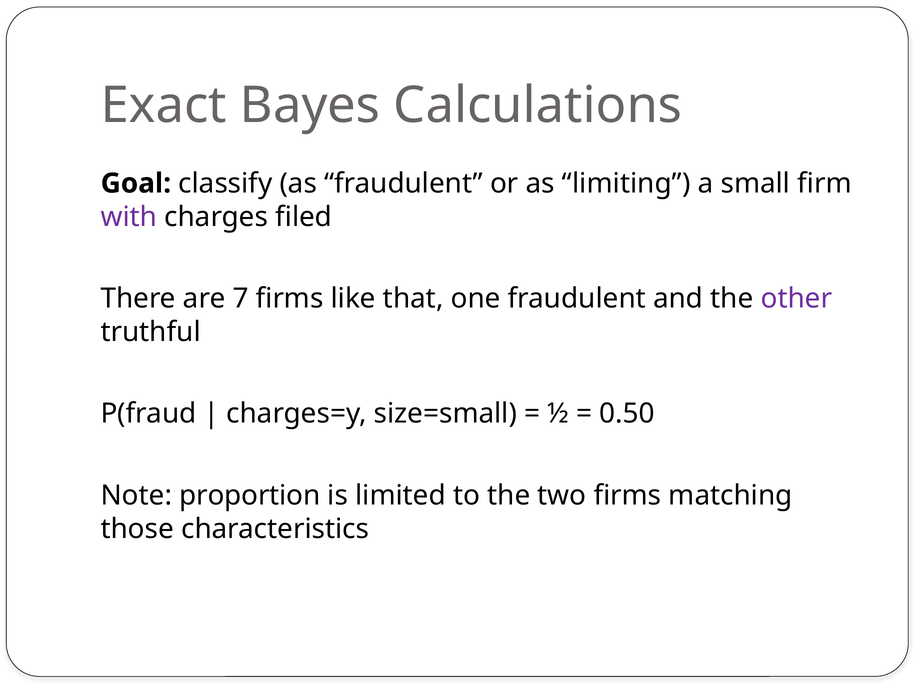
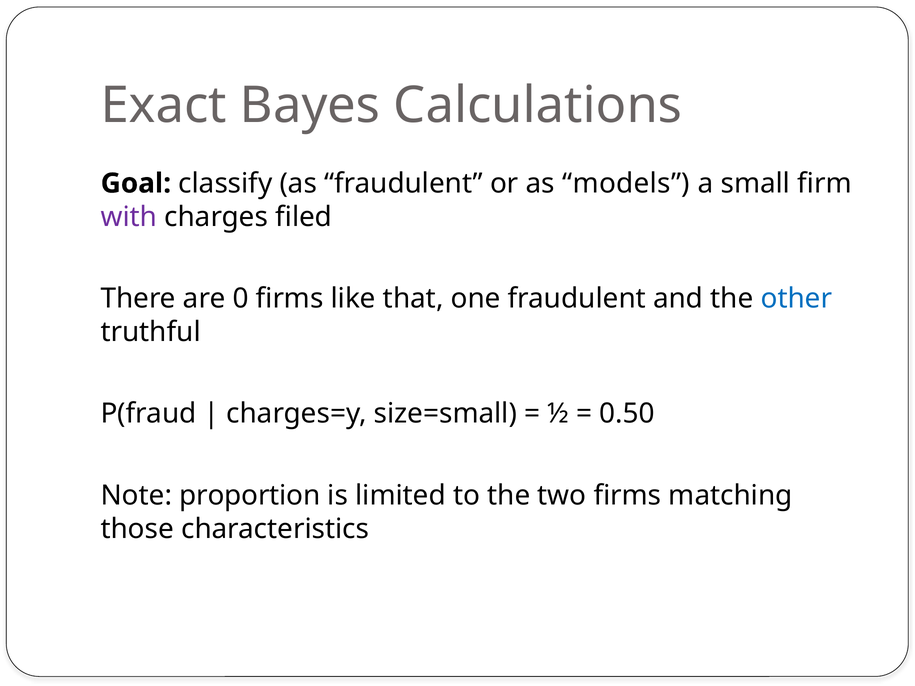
limiting: limiting -> models (626, 183)
7: 7 -> 0 (241, 299)
other colour: purple -> blue (796, 299)
